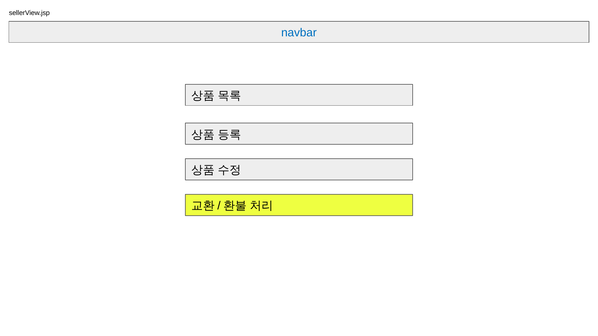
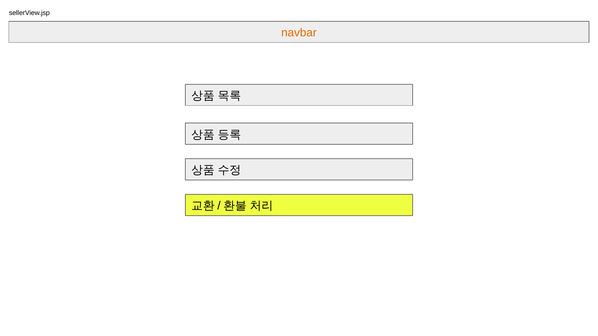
navbar colour: blue -> orange (299, 33)
